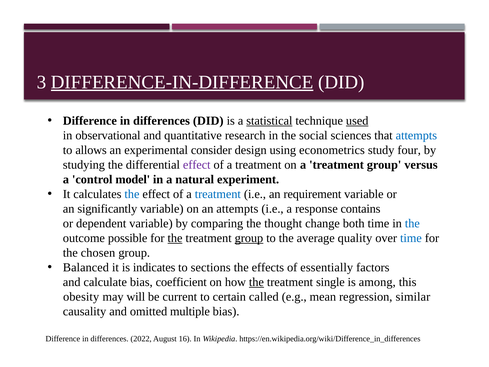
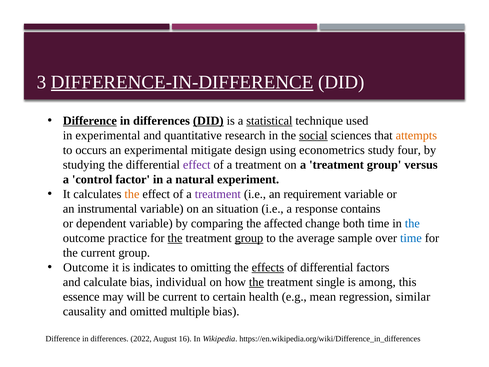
Difference underline: none -> present (90, 121)
DID underline: none -> present (208, 121)
used underline: present -> none (357, 121)
in observational: observational -> experimental (108, 135)
social underline: none -> present (313, 135)
attempts colour: blue -> orange (416, 135)
allows: allows -> occurs (91, 150)
consider: consider -> mitigate (211, 150)
model: model -> factor (133, 179)
the colour: blue -> orange (132, 194)
treatment colour: blue -> purple (218, 194)
significantly: significantly -> instrumental (107, 209)
an attempts: attempts -> situation (237, 209)
thought: thought -> affected (283, 223)
possible: possible -> practice (128, 238)
quality: quality -> sample (355, 238)
the chosen: chosen -> current (98, 253)
Balanced: Balanced -> Outcome (86, 267)
sections: sections -> omitting (211, 267)
effects underline: none -> present (268, 267)
of essentially: essentially -> differential (327, 267)
coefficient: coefficient -> individual (181, 282)
obesity: obesity -> essence (81, 297)
called: called -> health (264, 297)
